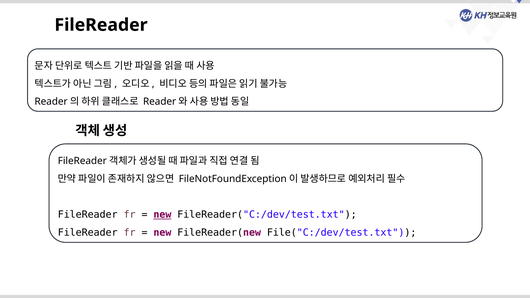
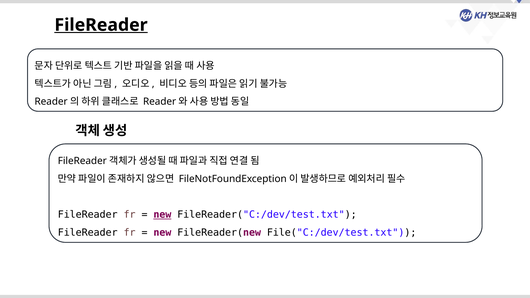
FileReader underline: none -> present (101, 25)
